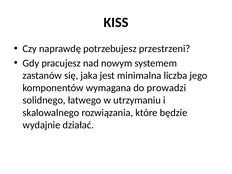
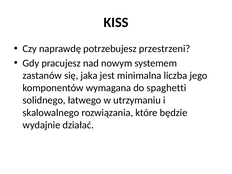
prowadzi: prowadzi -> spaghetti (166, 88)
